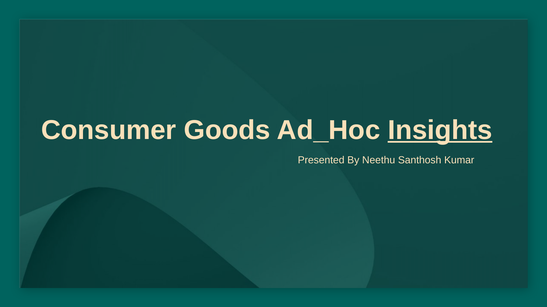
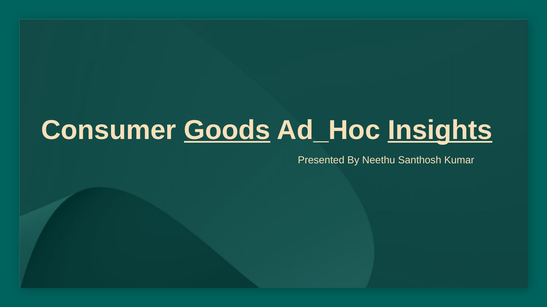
Goods underline: none -> present (227, 130)
